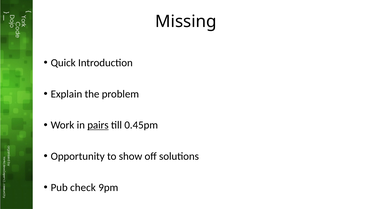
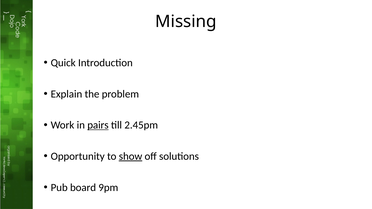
0.45pm: 0.45pm -> 2.45pm (141, 125)
show underline: none -> present (131, 156)
check: check -> board (83, 188)
